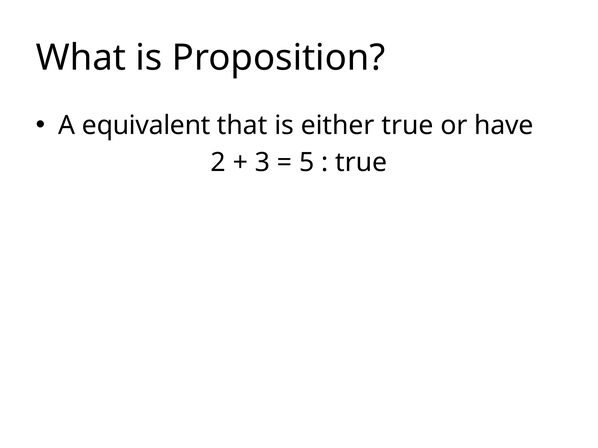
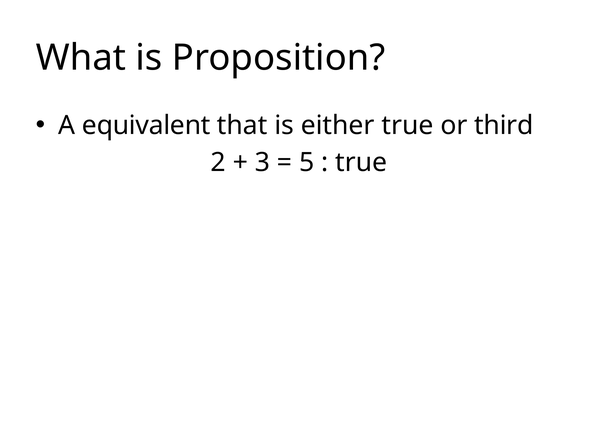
have: have -> third (504, 125)
